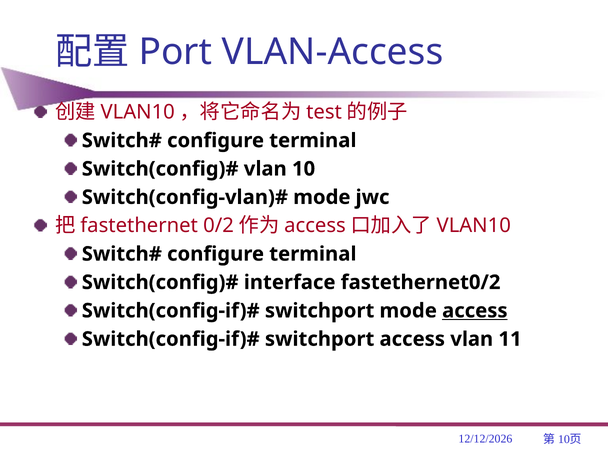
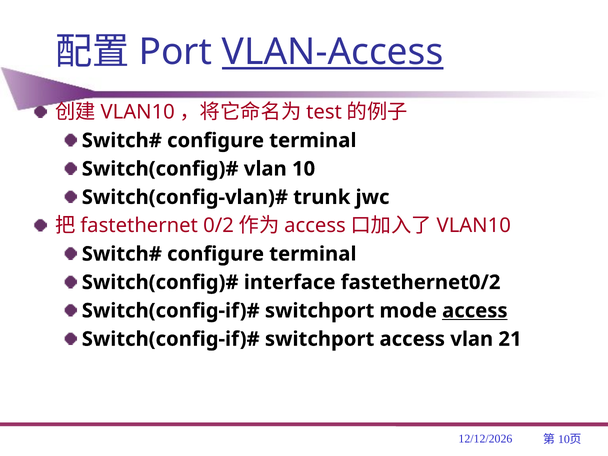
VLAN-Access underline: none -> present (333, 52)
mode: mode -> trunk (322, 197)
11: 11 -> 21 (510, 339)
